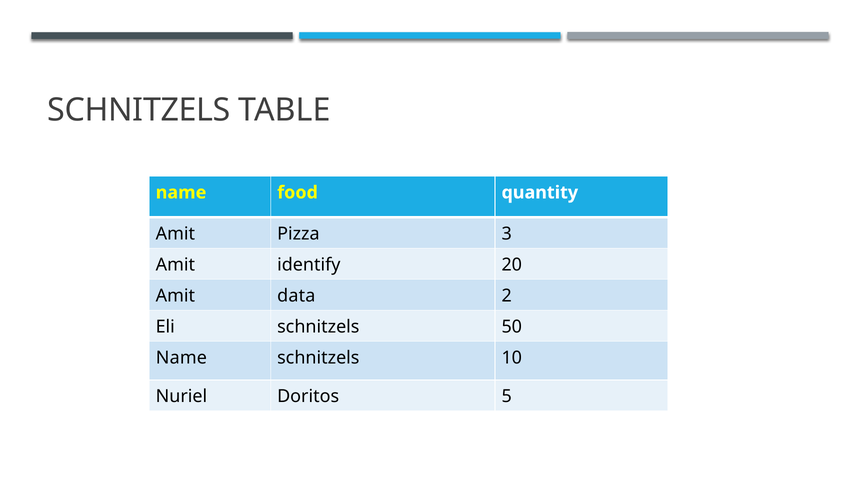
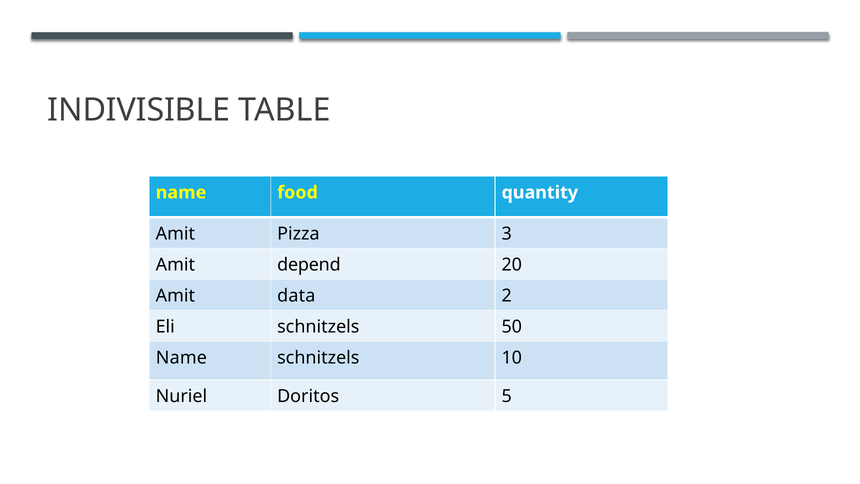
SCHNITZELS: SCHNITZELS -> INDIVISIBLE (139, 110)
identify: identify -> depend (309, 265)
